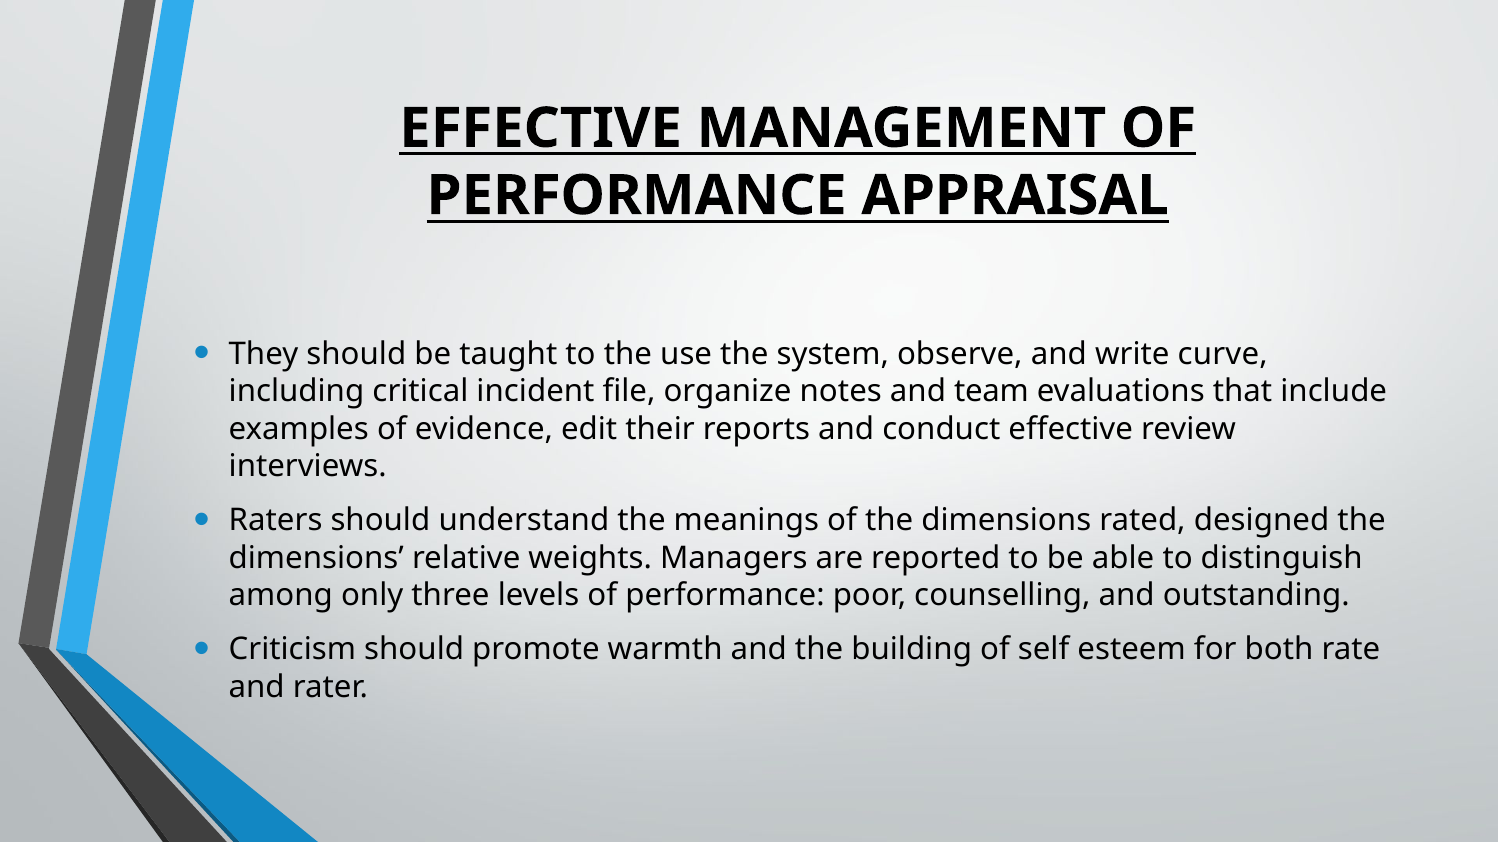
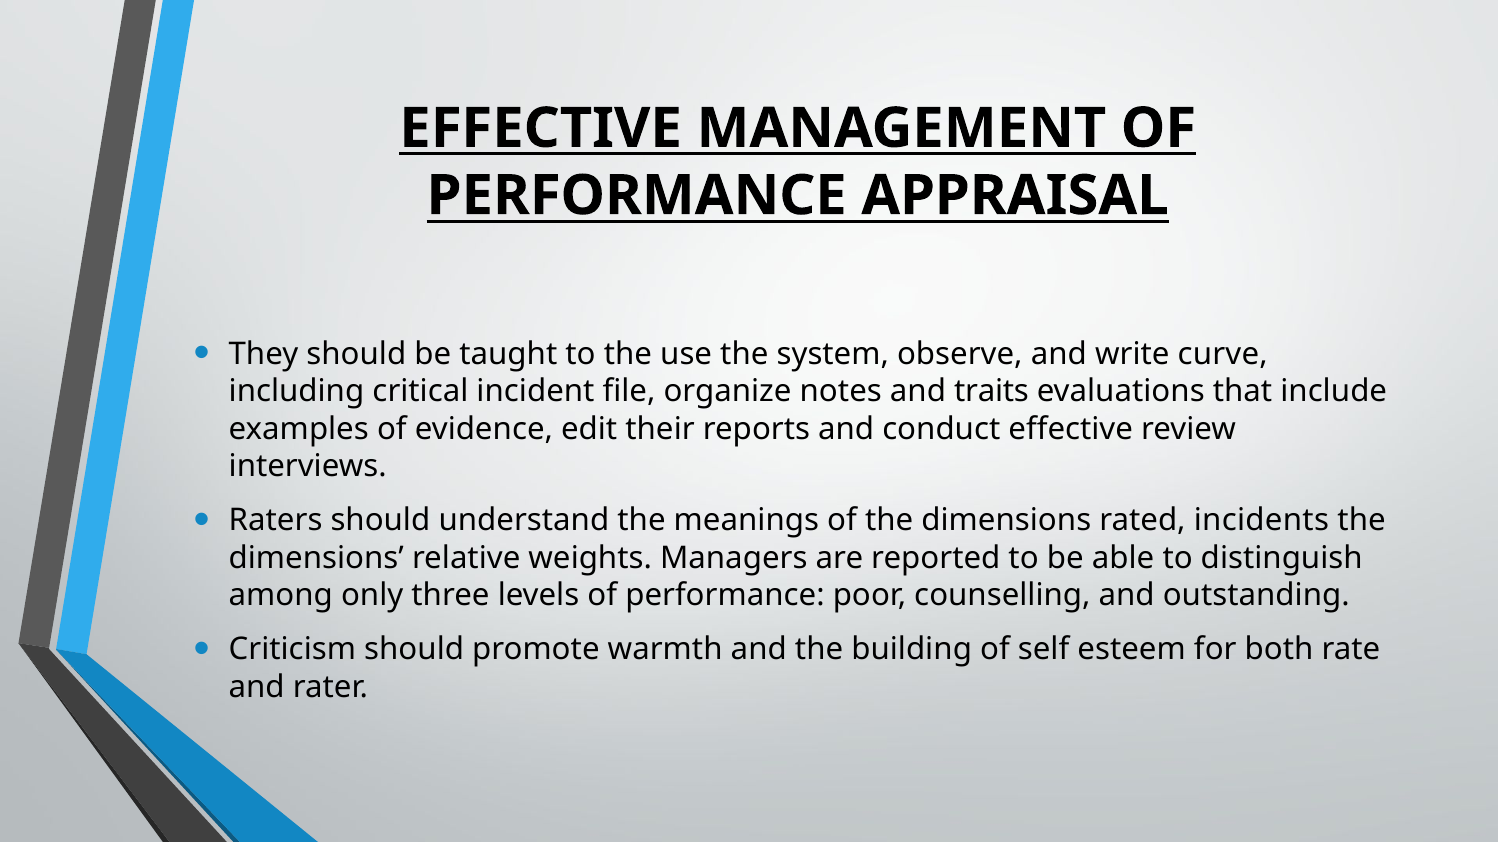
team: team -> traits (991, 392)
designed: designed -> incidents (1261, 521)
